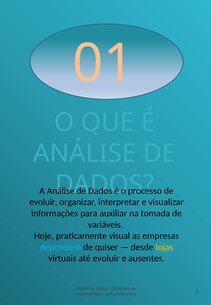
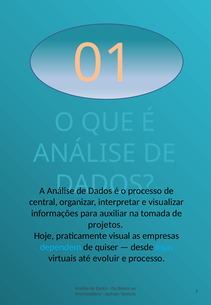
evoluir: evoluir -> central (43, 202)
variáveis: variáveis -> projetos (105, 224)
lojas colour: yellow -> light blue (164, 247)
e ausentes: ausentes -> processo (147, 258)
